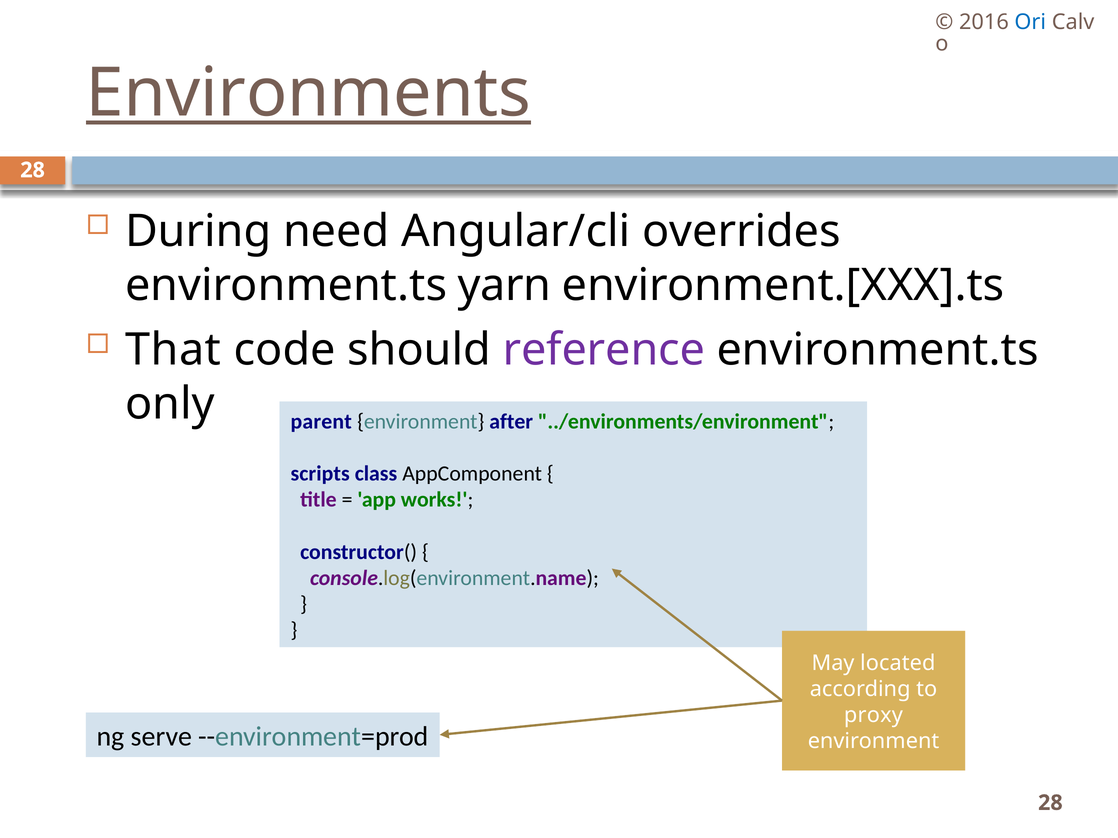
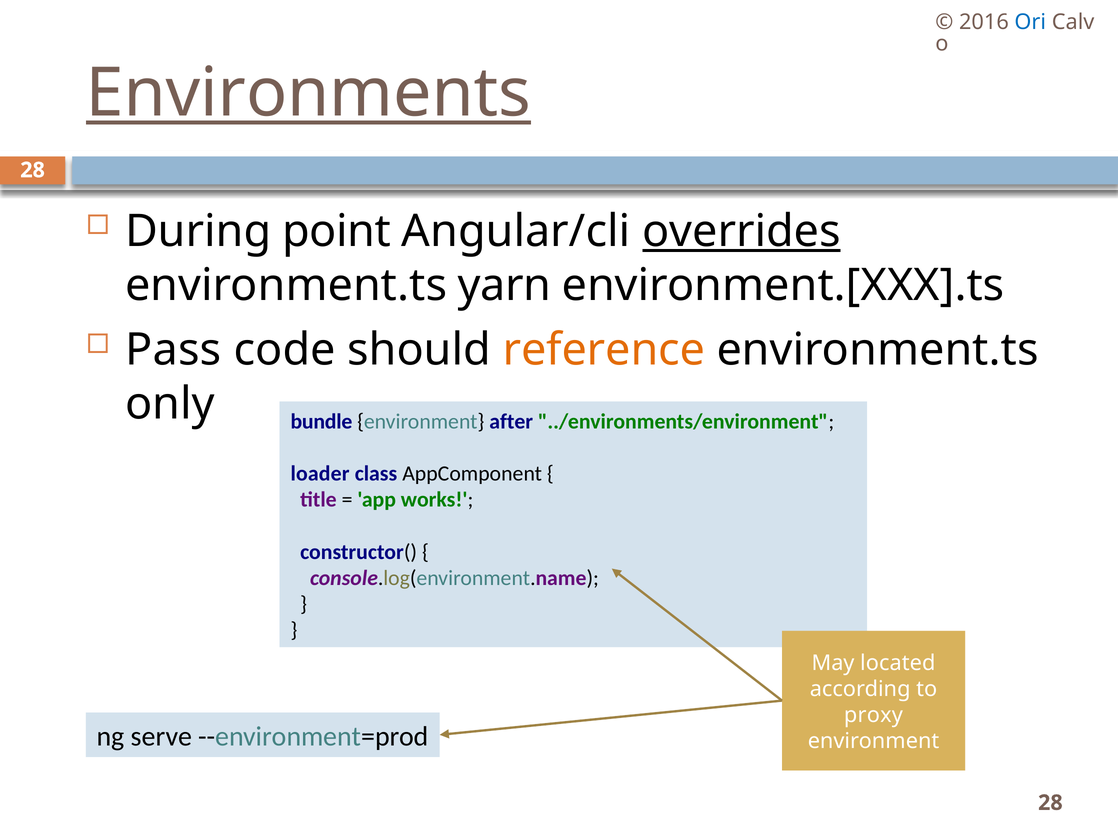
need: need -> point (337, 231)
overrides underline: none -> present (741, 231)
That: That -> Pass (173, 350)
reference colour: purple -> orange (604, 350)
parent: parent -> bundle (321, 422)
scripts: scripts -> loader (320, 474)
